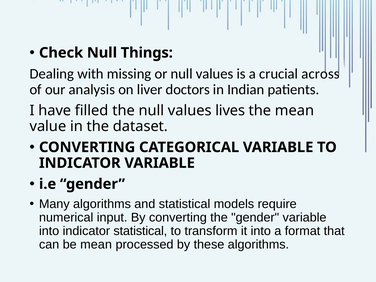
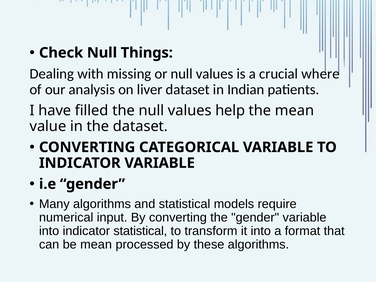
across: across -> where (321, 74)
liver doctors: doctors -> dataset (188, 90)
lives: lives -> help (230, 111)
